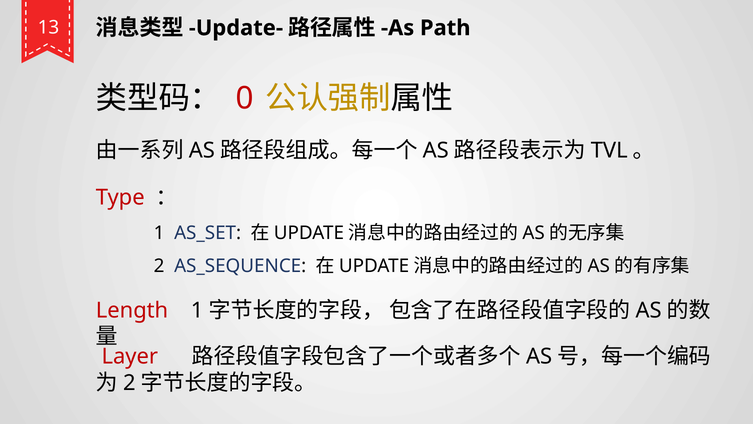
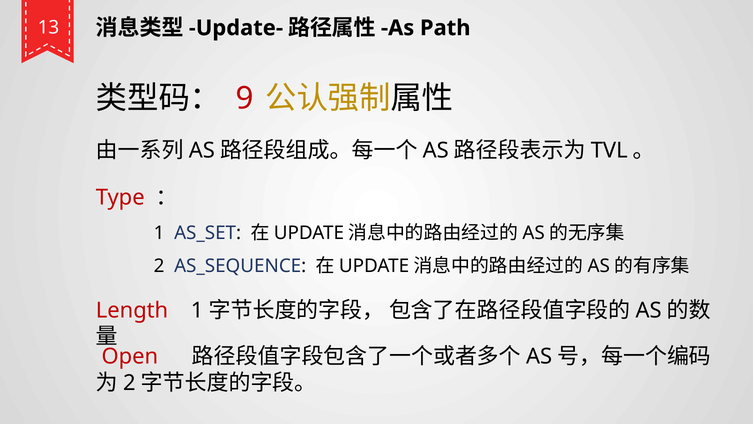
0: 0 -> 9 (245, 98)
Layer: Layer -> Open (130, 356)
